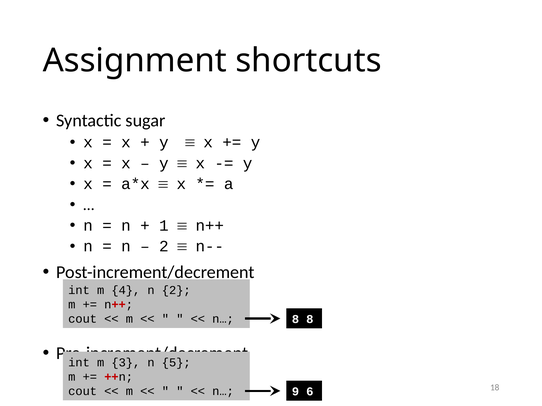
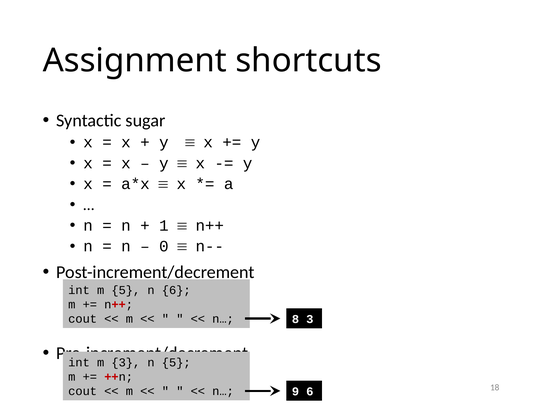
2: 2 -> 0 (164, 247)
m 4: 4 -> 5 (126, 290)
n 2: 2 -> 6 (176, 290)
8 8: 8 -> 3 (310, 320)
